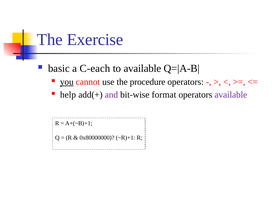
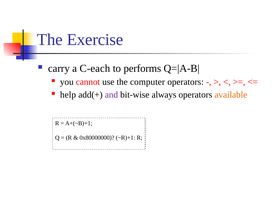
basic: basic -> carry (59, 68)
to available: available -> performs (142, 68)
you underline: present -> none (67, 82)
procedure: procedure -> computer (148, 82)
format: format -> always (164, 95)
available colour: purple -> orange (231, 95)
